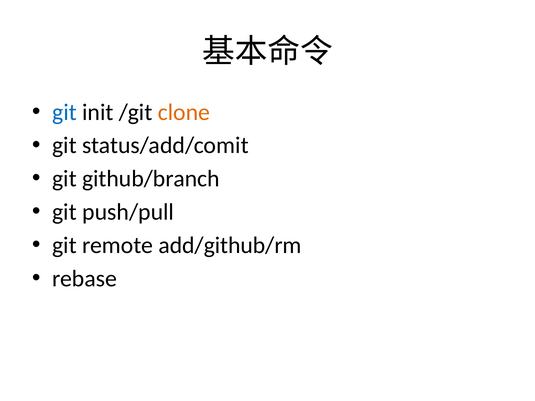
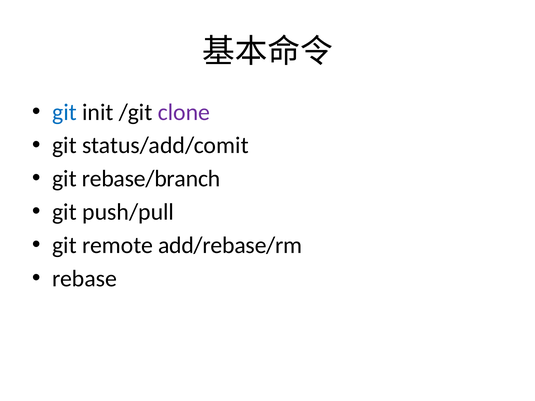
clone colour: orange -> purple (184, 112)
github/branch: github/branch -> rebase/branch (151, 179)
add/github/rm: add/github/rm -> add/rebase/rm (230, 245)
